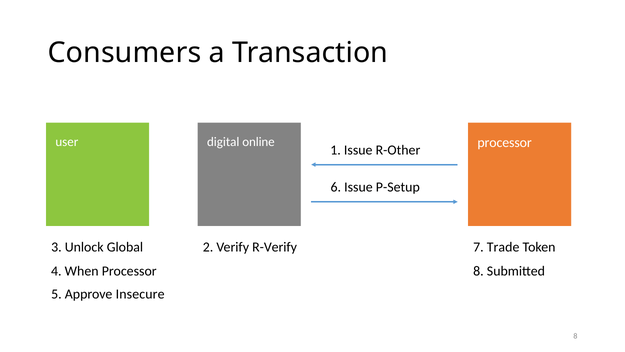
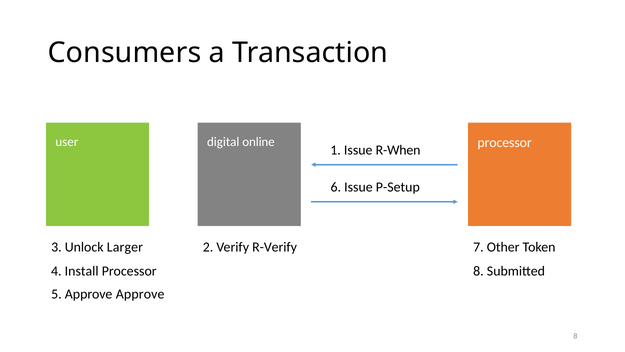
R-Other: R-Other -> R-When (398, 150)
Global: Global -> Larger (125, 247)
Trade: Trade -> Other (503, 247)
When: When -> Install (82, 271)
Approve Insecure: Insecure -> Approve (140, 294)
